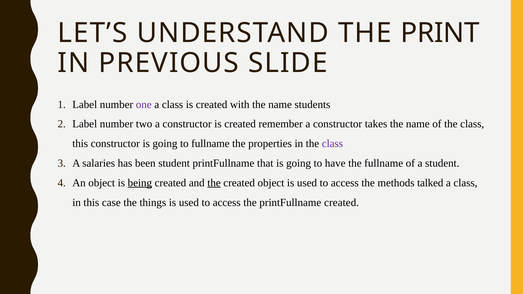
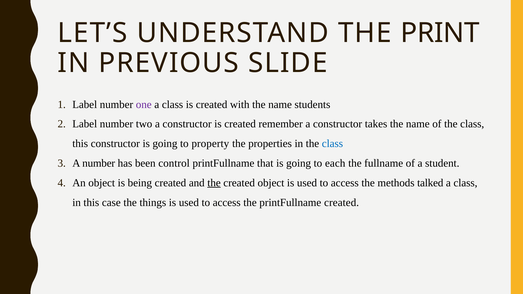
to fullname: fullname -> property (210, 144)
class colour: purple -> blue (332, 144)
A salaries: salaries -> number (99, 163)
been student: student -> control (174, 163)
have: have -> each (335, 163)
being underline: present -> none (140, 183)
